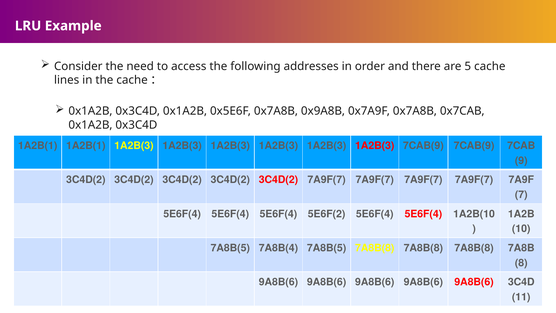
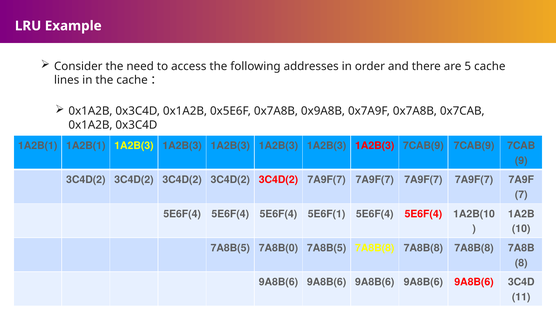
5E6F(2: 5E6F(2 -> 5E6F(1 (327, 214)
7A8B(4: 7A8B(4 -> 7A8B(0 (278, 248)
